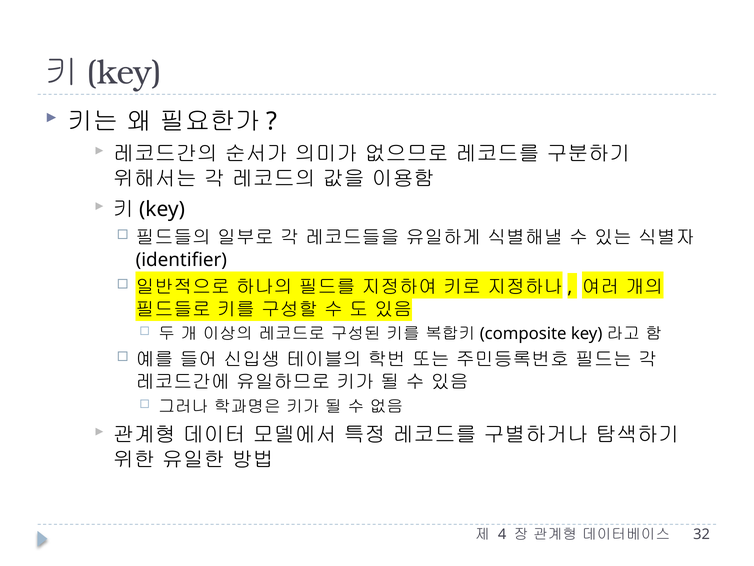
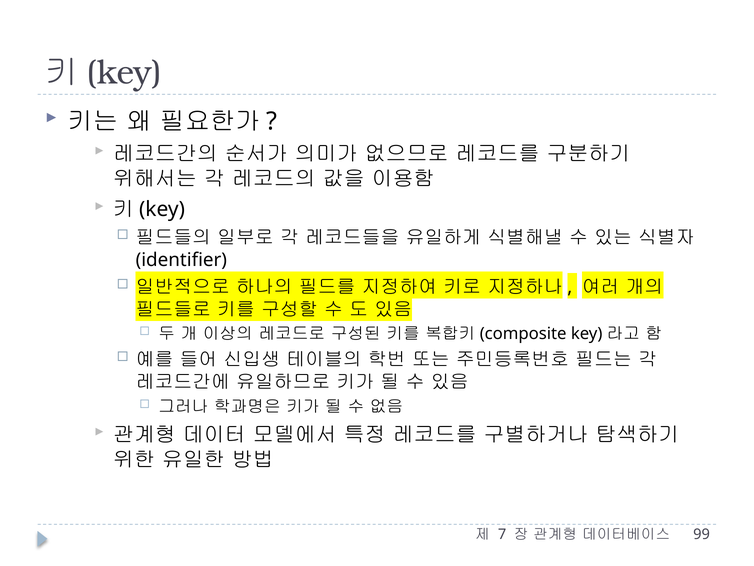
4: 4 -> 7 (502, 534)
32: 32 -> 99 (702, 534)
